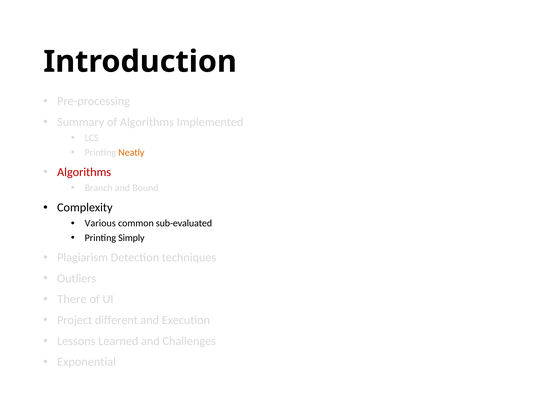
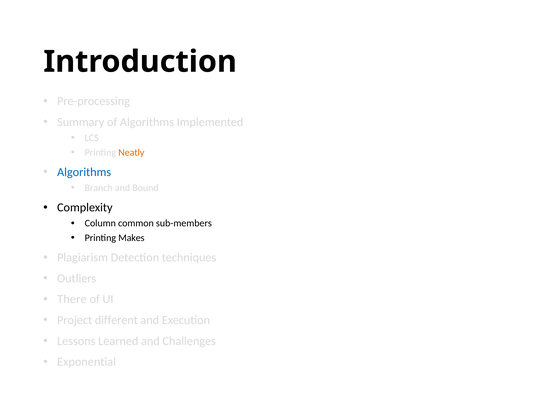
Algorithms colour: red -> blue (84, 172)
Various: Various -> Column (100, 224)
sub-evaluated: sub-evaluated -> sub-members (184, 224)
Simply: Simply -> Makes (131, 238)
